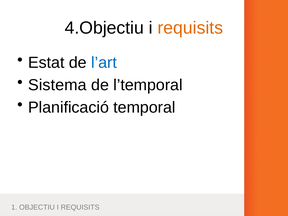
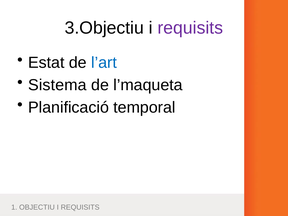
4.Objectiu: 4.Objectiu -> 3.Objectiu (104, 28)
requisits colour: orange -> purple (190, 28)
l’temporal: l’temporal -> l’maqueta (148, 85)
